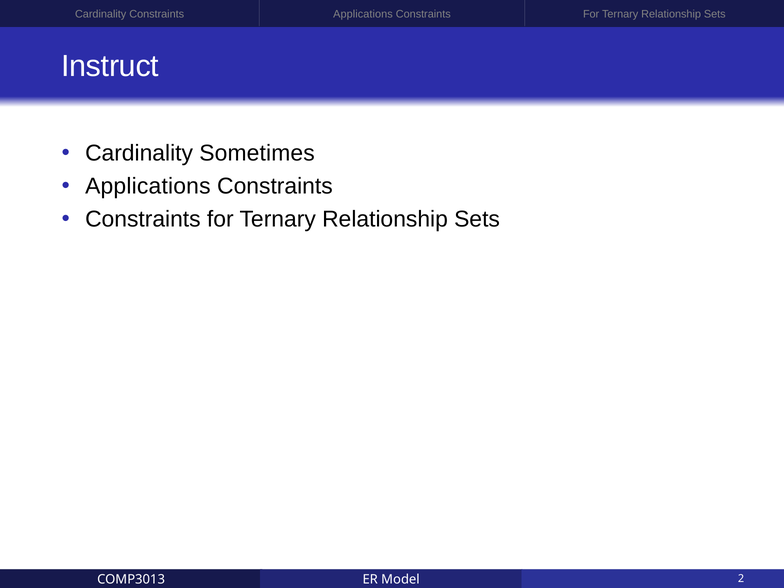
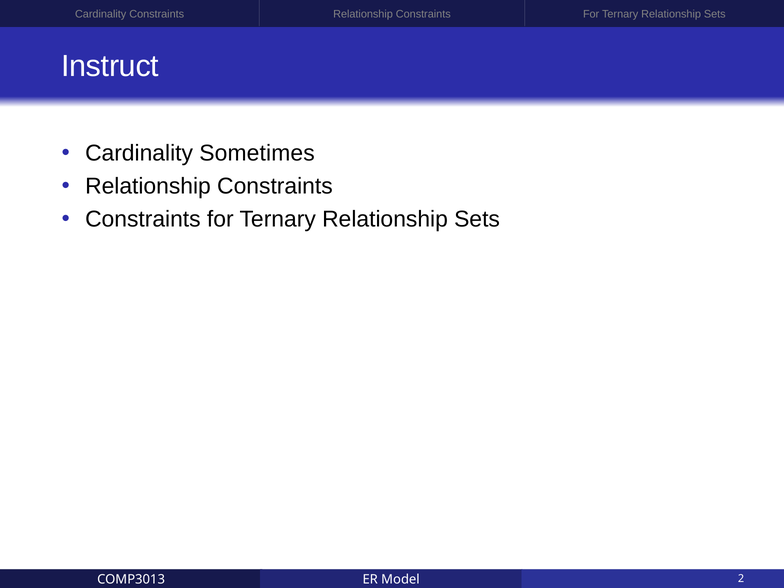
Applications: Applications -> Relationship (363, 14)
Applications: Applications -> Relationship (148, 186)
